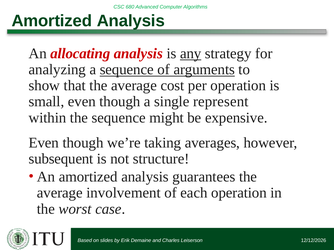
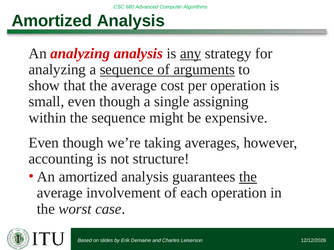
An allocating: allocating -> analyzing (80, 54)
represent: represent -> assigning (221, 102)
subsequent: subsequent -> accounting (61, 159)
the underline: none -> present (248, 177)
